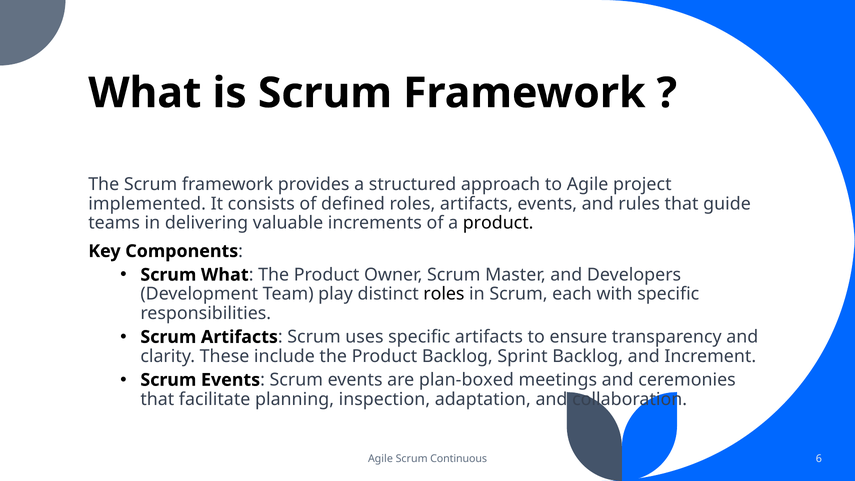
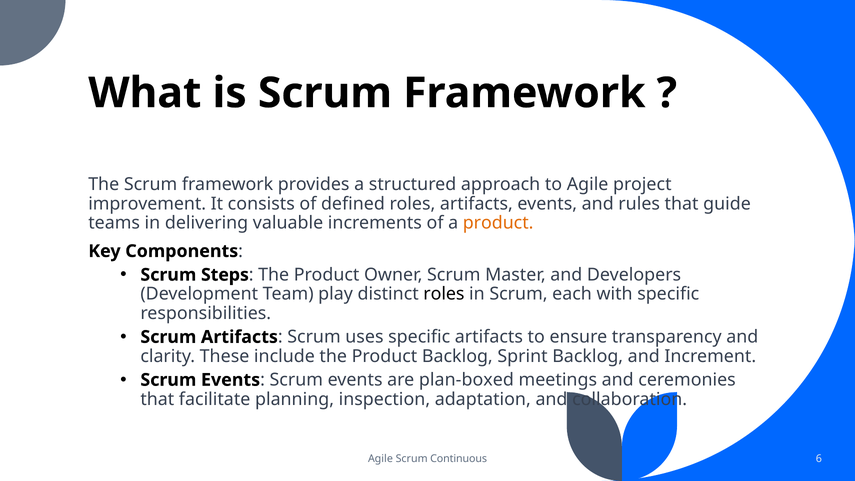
implemented: implemented -> improvement (147, 204)
product colour: black -> orange (498, 223)
Scrum What: What -> Steps (225, 275)
